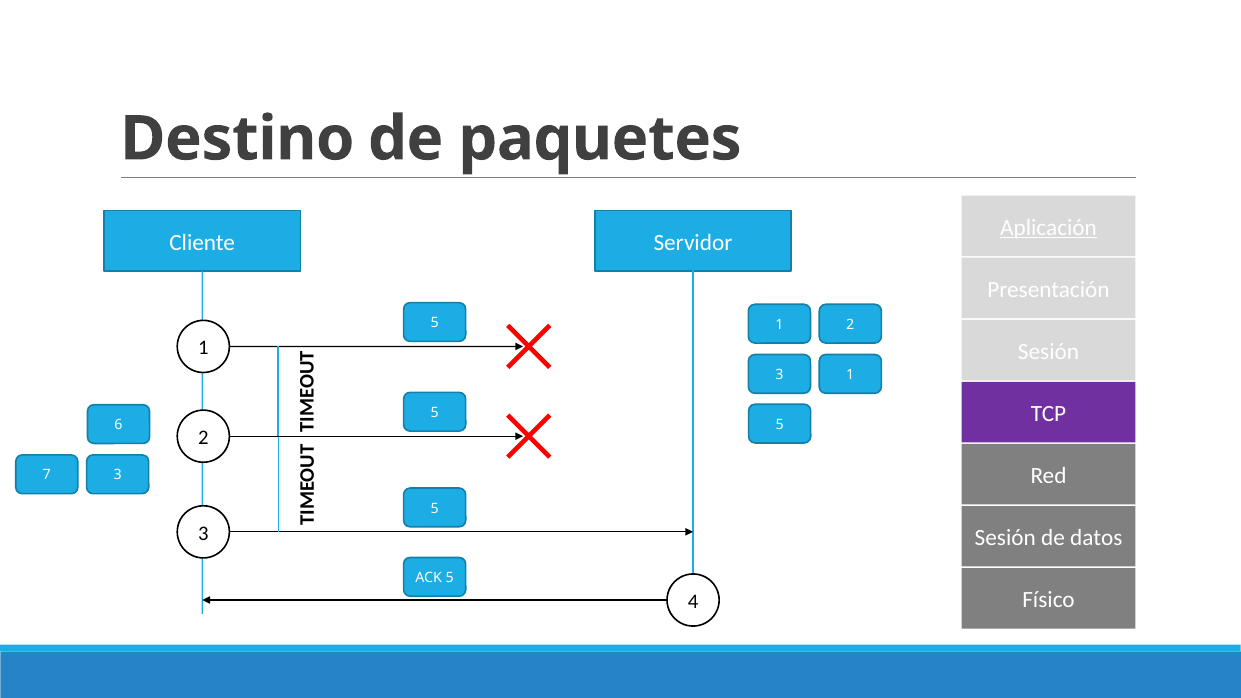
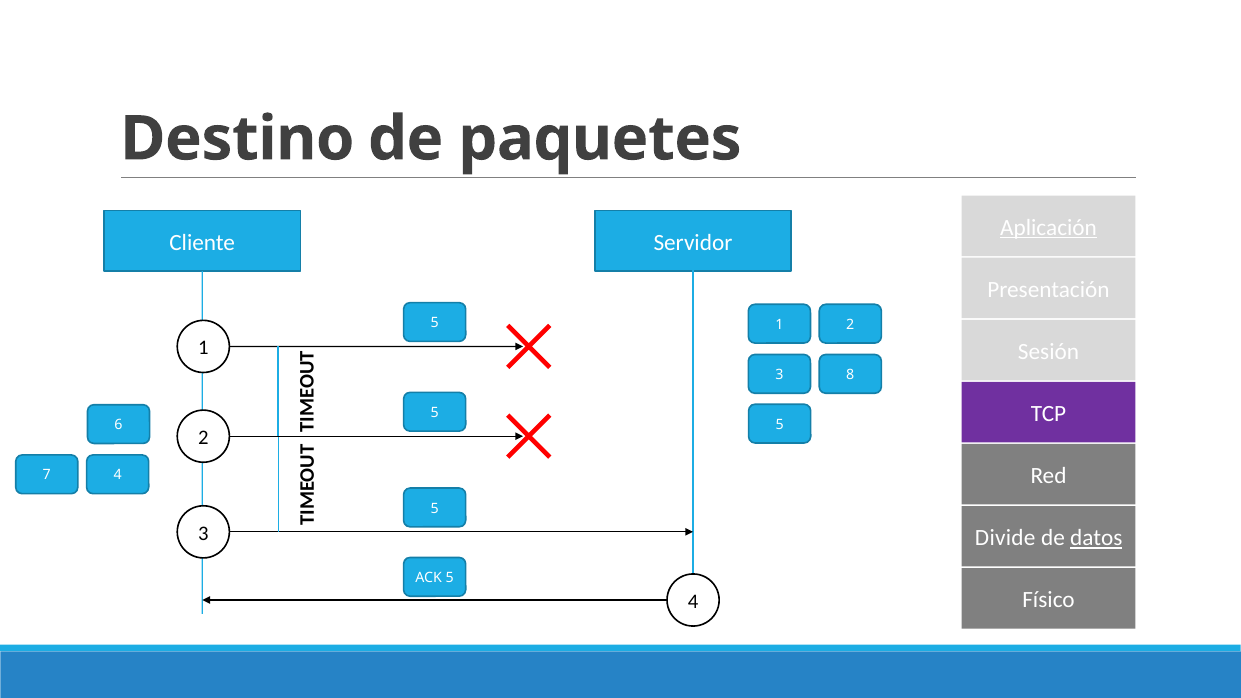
1: 1 -> 8 (850, 375)
7 3: 3 -> 4 (118, 475)
Sesión: Sesión -> Divide (1005, 538)
datos underline: none -> present (1096, 538)
